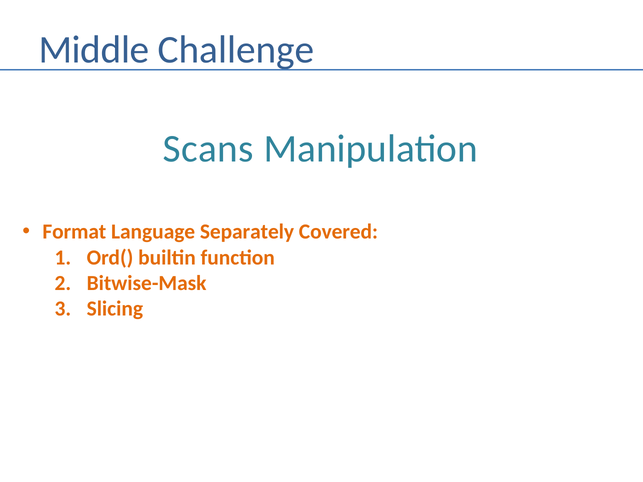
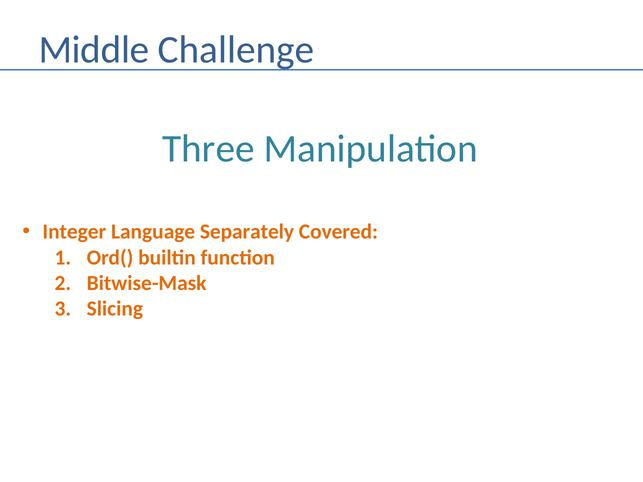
Scans: Scans -> Three (208, 149)
Format: Format -> Integer (74, 232)
